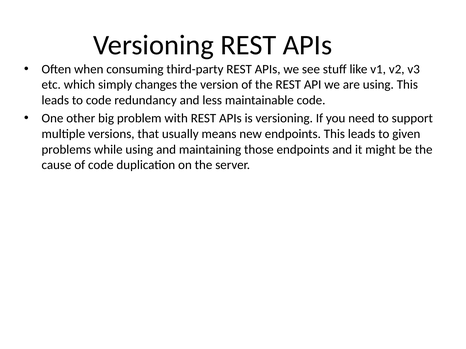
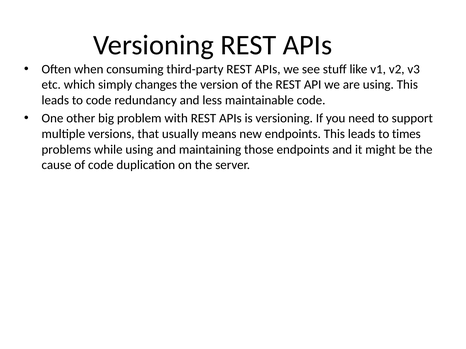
given: given -> times (406, 134)
